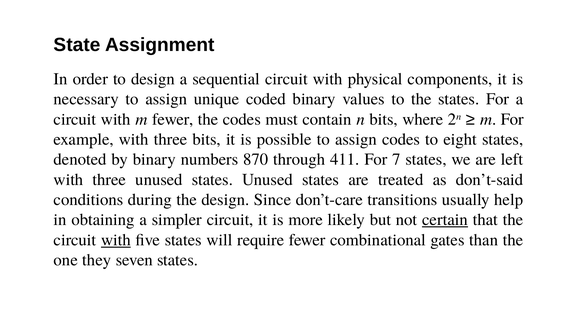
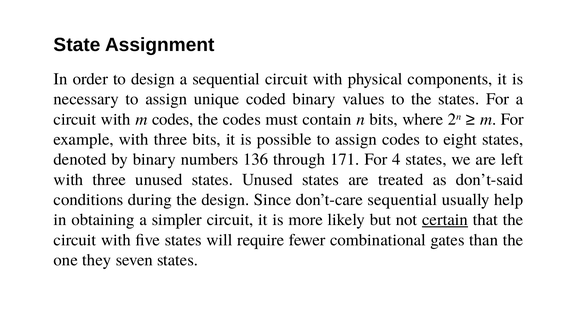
m fewer: fewer -> codes (173, 119)
870: 870 -> 136 (256, 159)
411: 411 -> 171 (345, 159)
7: 7 -> 4 (396, 159)
don’t-care transitions: transitions -> sequential (402, 200)
with underline: present -> none (116, 240)
